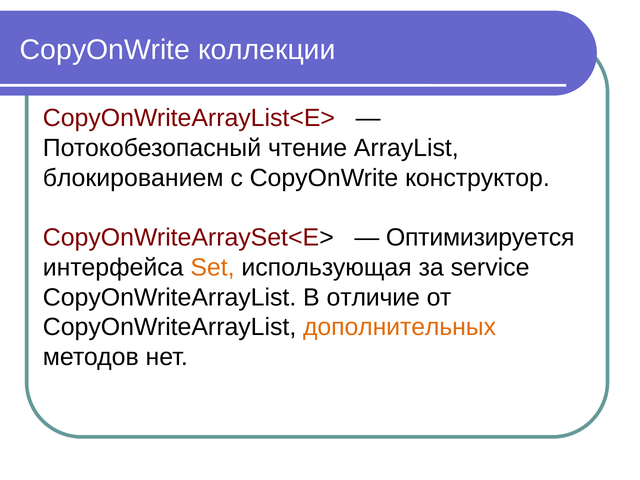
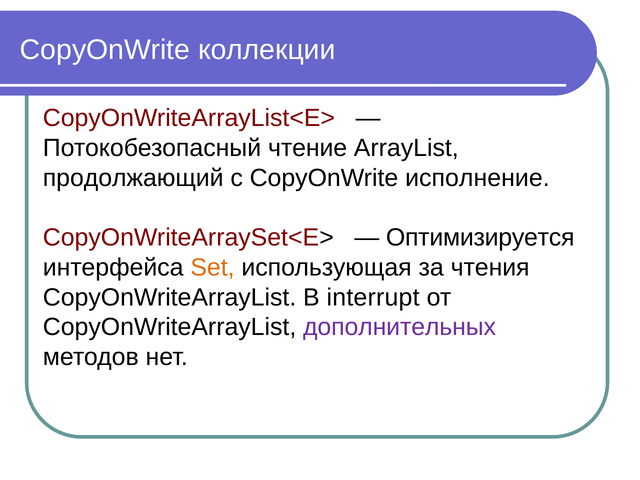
блокированием: блокированием -> продолжающий (133, 178)
конструктор: конструктор -> исполнение (477, 178)
service: service -> чтения (490, 267)
отличие: отличие -> interrupt (373, 297)
дополнительных colour: orange -> purple (400, 327)
